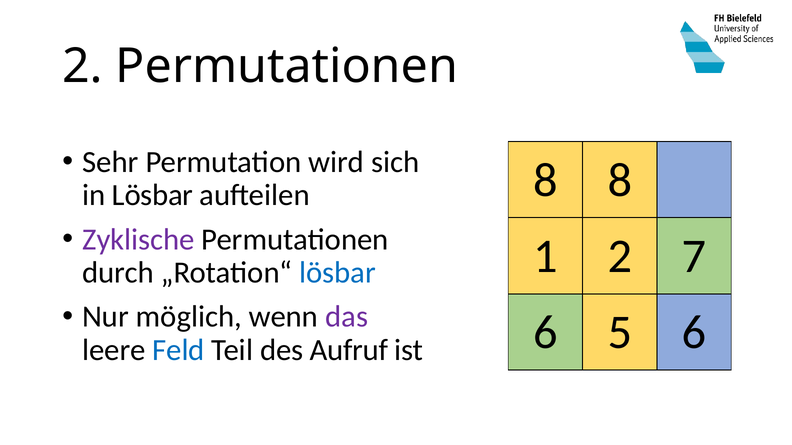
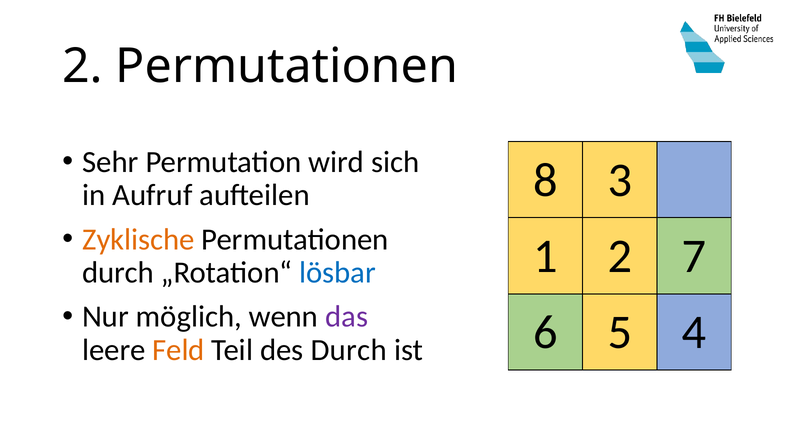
8 8: 8 -> 3 (620, 180)
in Lösbar: Lösbar -> Aufruf (152, 195)
Zyklische colour: purple -> orange (138, 240)
5 6: 6 -> 4 (694, 333)
Feld colour: blue -> orange (178, 350)
des Aufruf: Aufruf -> Durch (349, 350)
